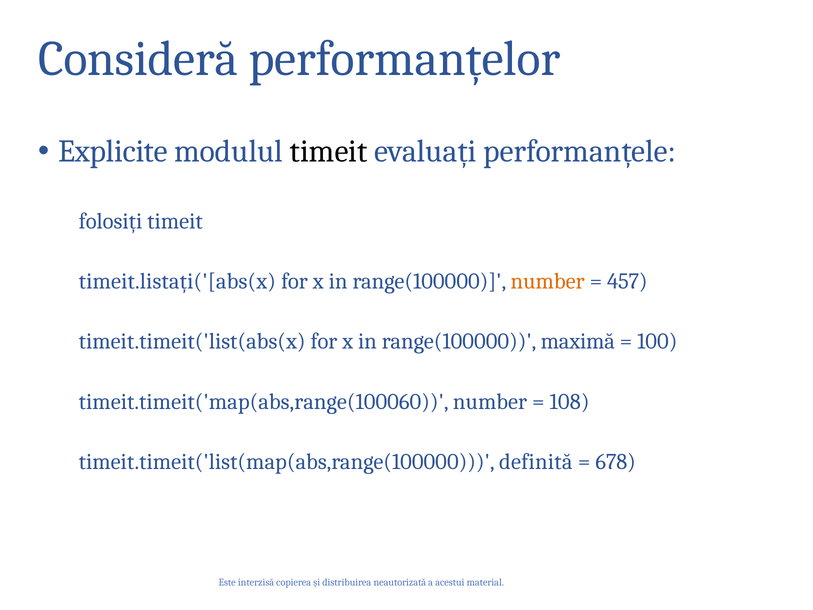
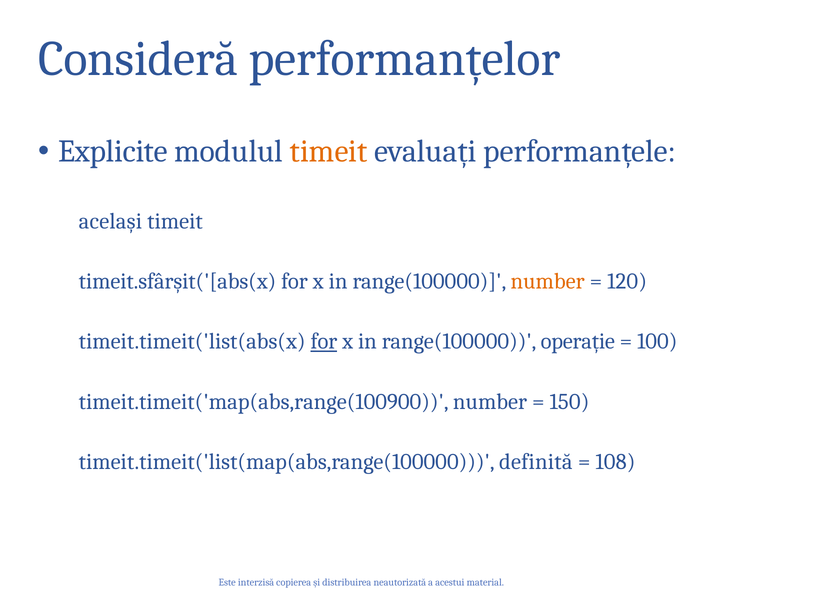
timeit colour: black -> orange (329, 151)
folosiți: folosiți -> același (110, 221)
timeit.listați('[abs(x: timeit.listați('[abs(x -> timeit.sfârșit('[abs(x (177, 281)
457: 457 -> 120 (627, 281)
for underline: none -> present (324, 341)
maximă: maximă -> operație (578, 341)
timeit.timeit('map(abs,range(100060: timeit.timeit('map(abs,range(100060 -> timeit.timeit('map(abs,range(100900 (264, 401)
108: 108 -> 150 (570, 401)
678: 678 -> 108 (615, 461)
